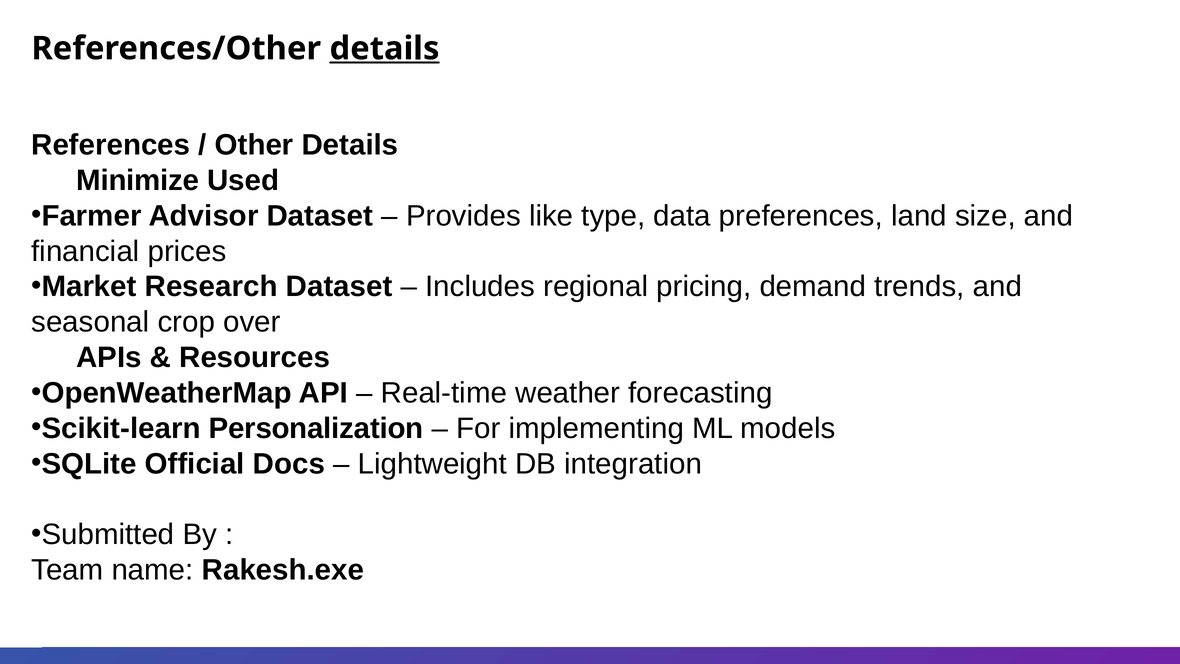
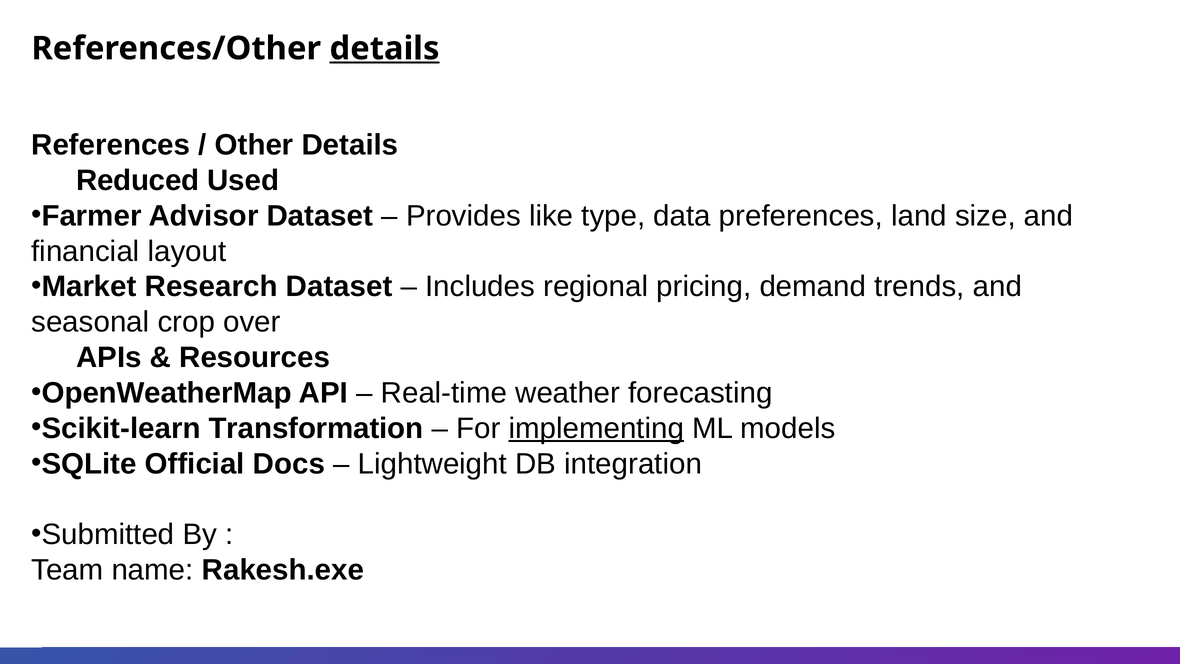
Minimize: Minimize -> Reduced (138, 180)
prices: prices -> layout (187, 251)
Personalization: Personalization -> Transformation (316, 428)
implementing underline: none -> present (596, 428)
